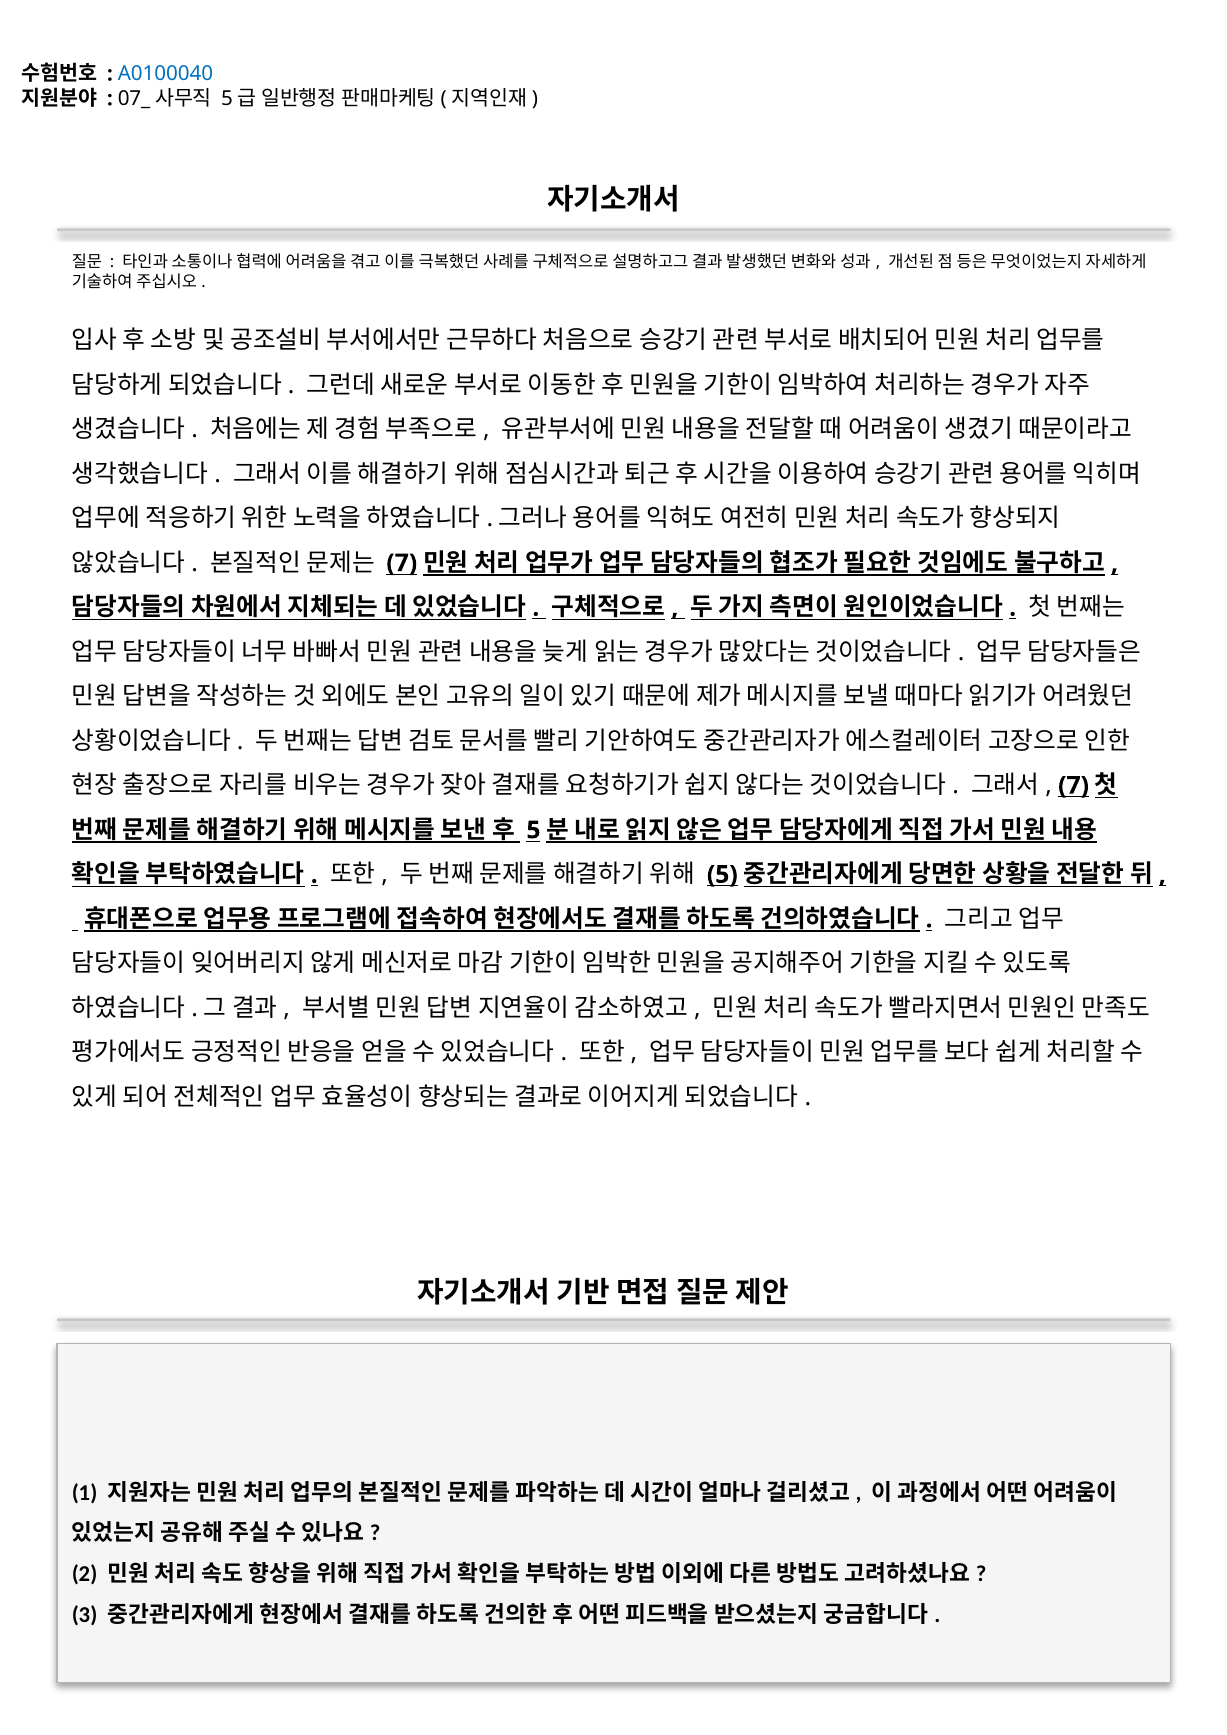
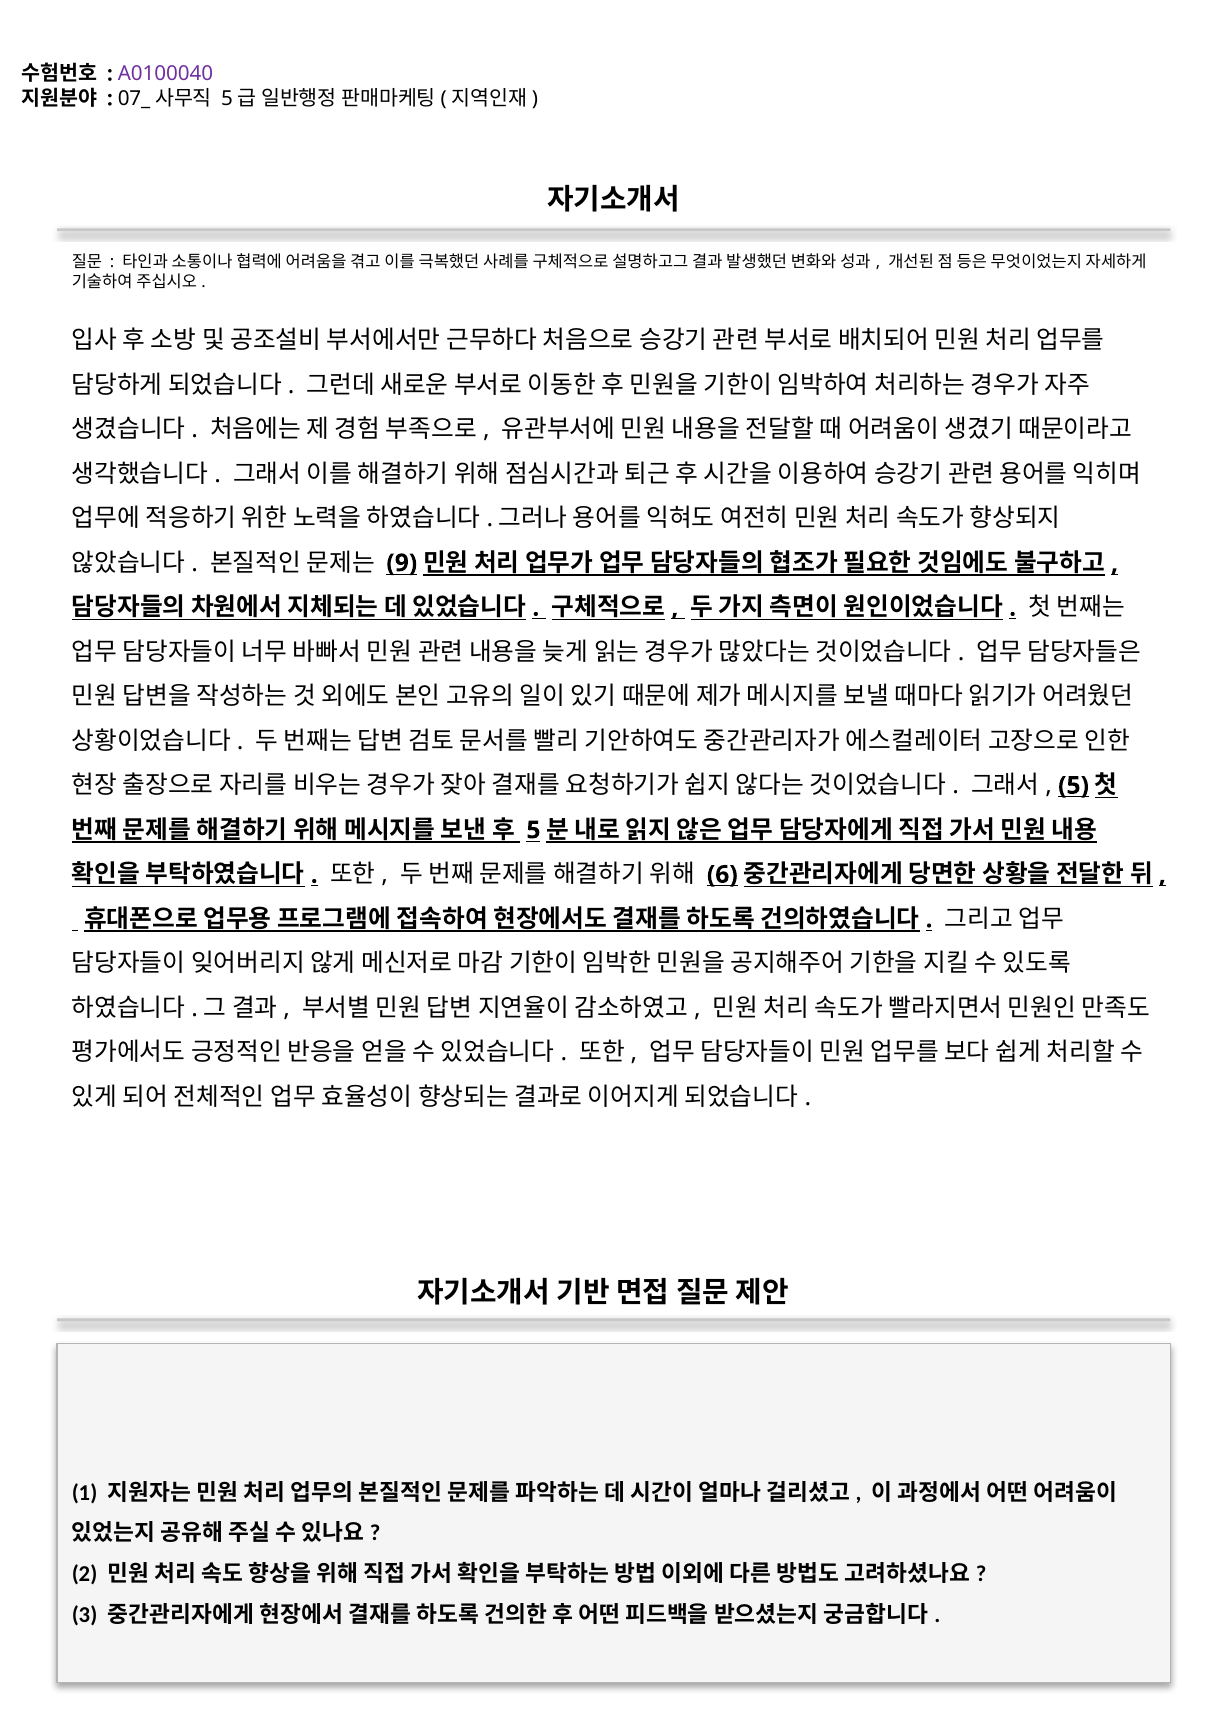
A0100040 colour: blue -> purple (165, 74)
7: 7 -> 9 (402, 563)
7: 7 -> 5 (1074, 786)
5: 5 -> 6 (722, 875)
